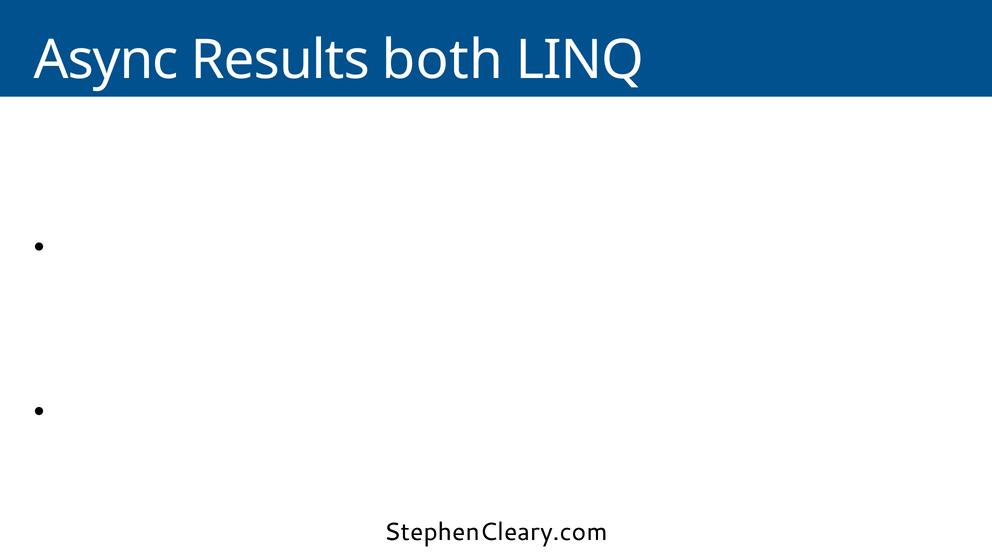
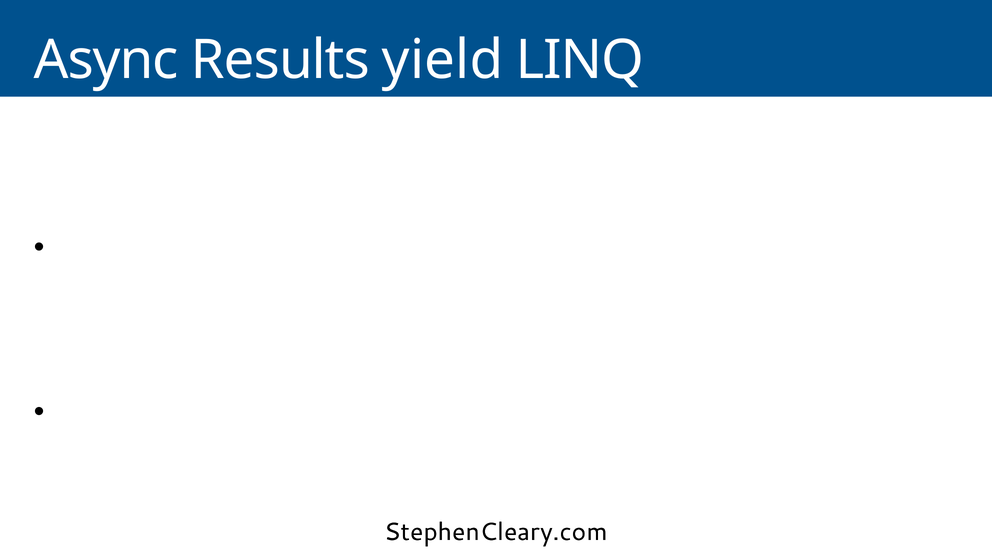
both: both -> yield (443, 60)
